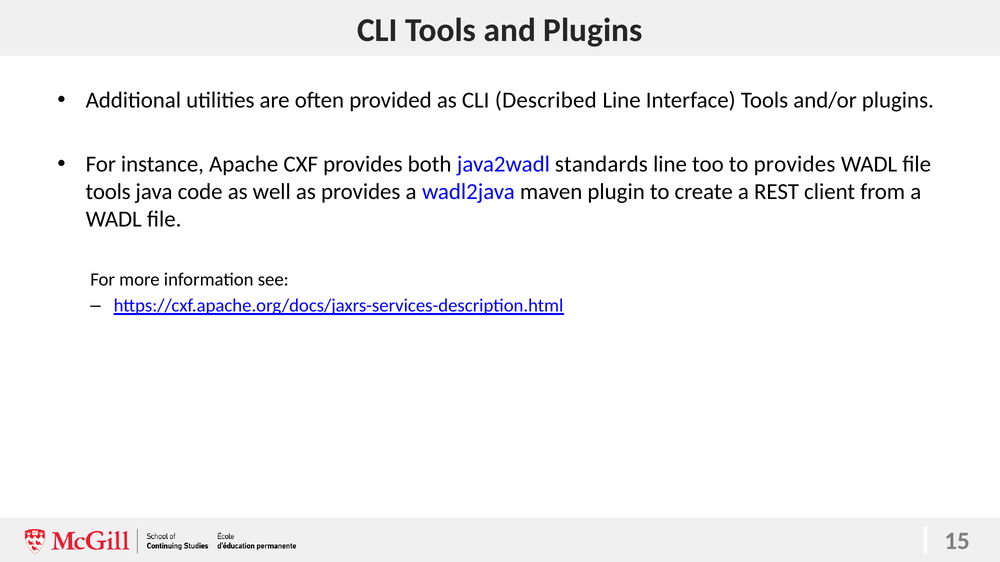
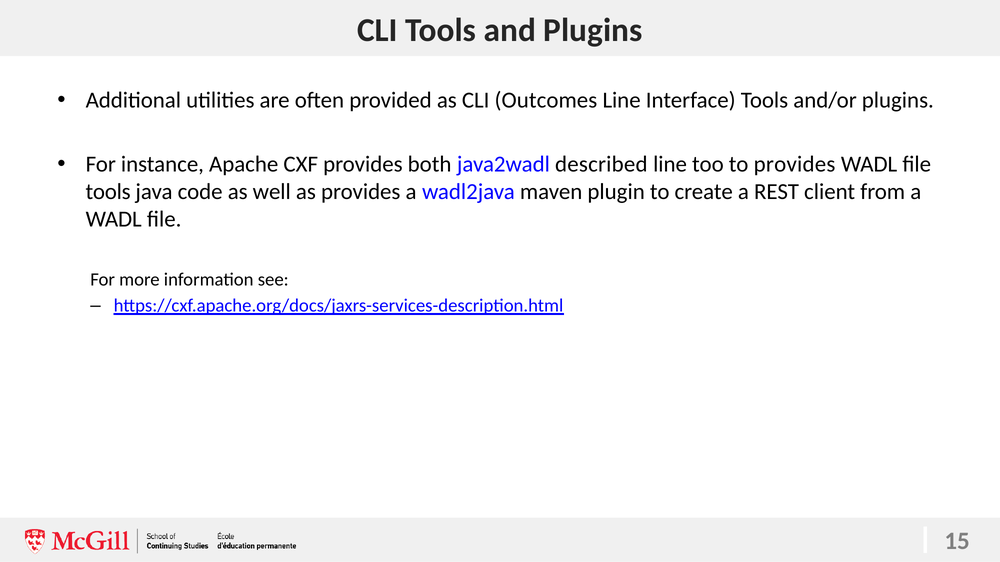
Described: Described -> Outcomes (546, 100)
standards: standards -> described (601, 164)
